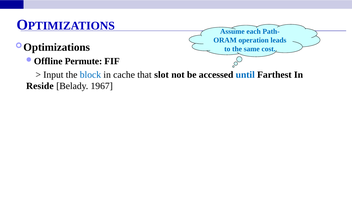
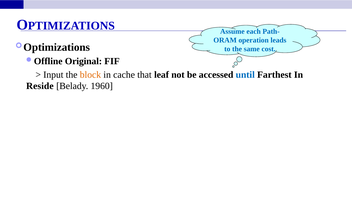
Permute: Permute -> Original (83, 61)
block colour: blue -> orange (90, 75)
slot: slot -> leaf (162, 75)
1967: 1967 -> 1960 (102, 86)
